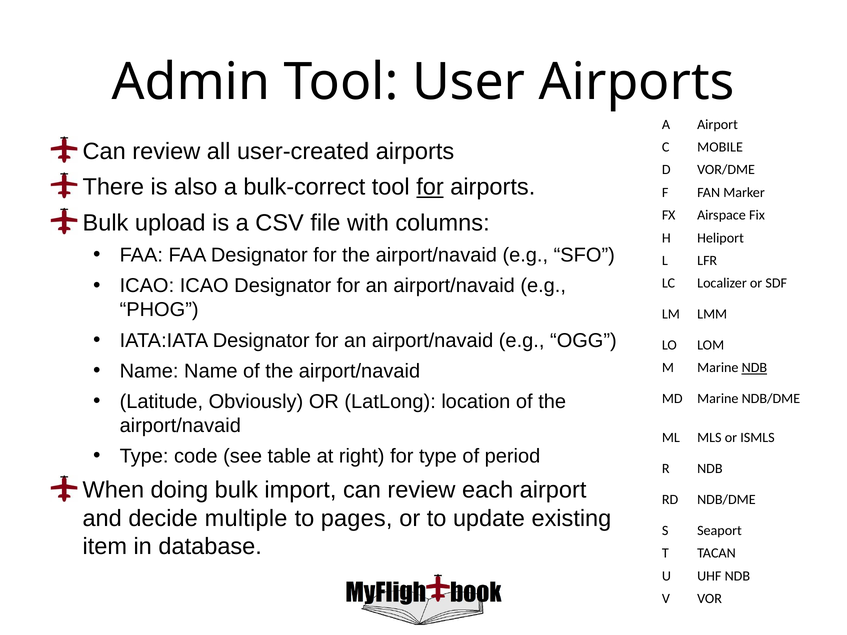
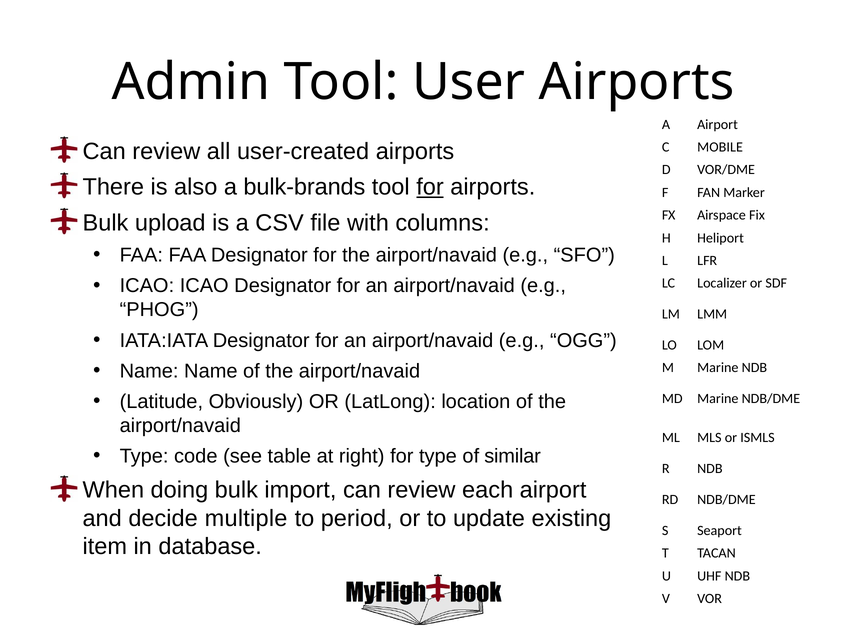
bulk-correct: bulk-correct -> bulk-brands (304, 187)
NDB underline: present -> none (754, 368)
period: period -> similar (513, 456)
pages: pages -> period (357, 519)
